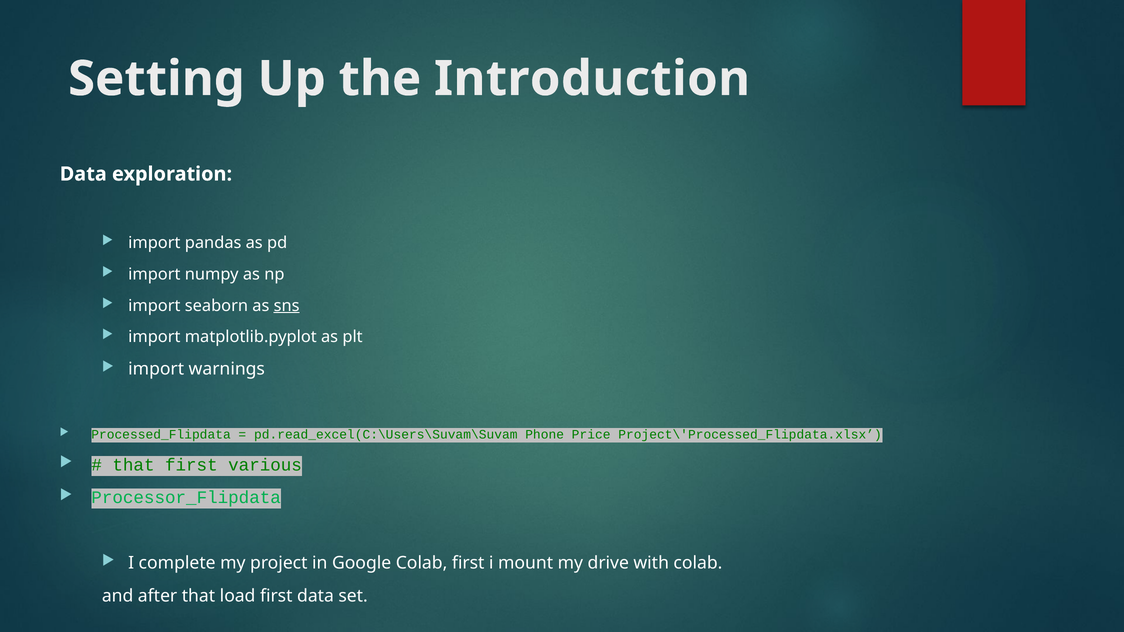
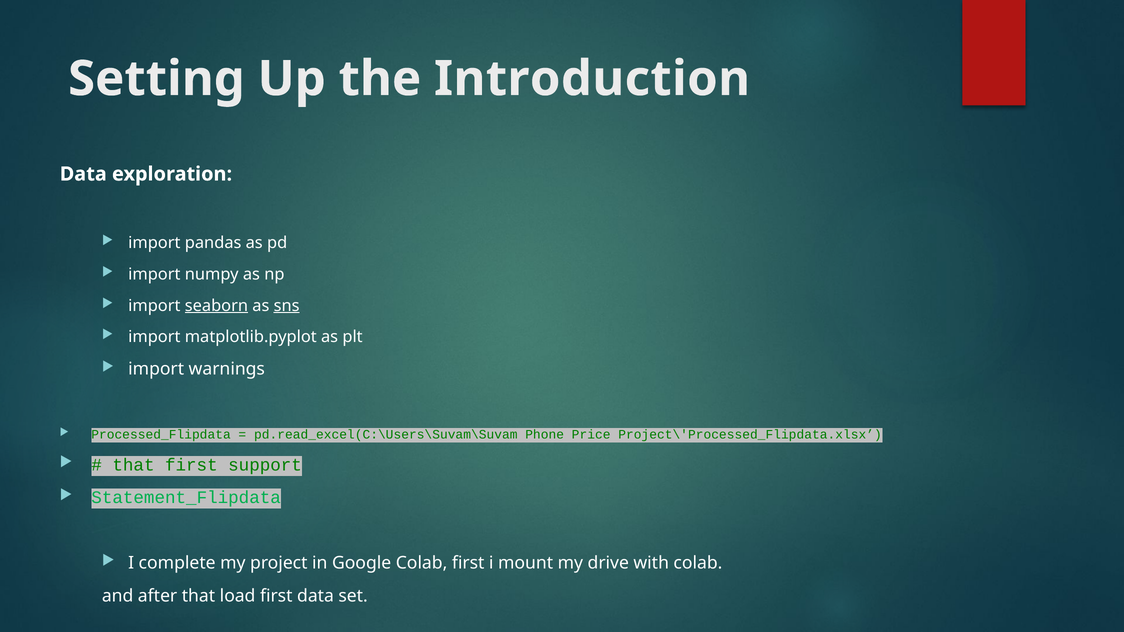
seaborn underline: none -> present (216, 306)
various: various -> support (265, 465)
Processor_Flipdata: Processor_Flipdata -> Statement_Flipdata (186, 498)
